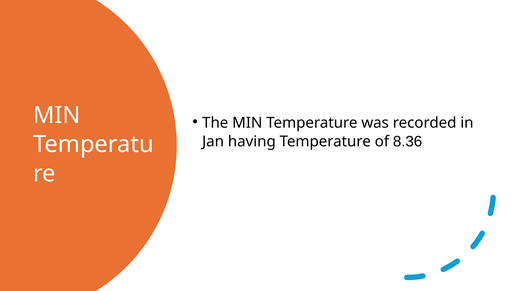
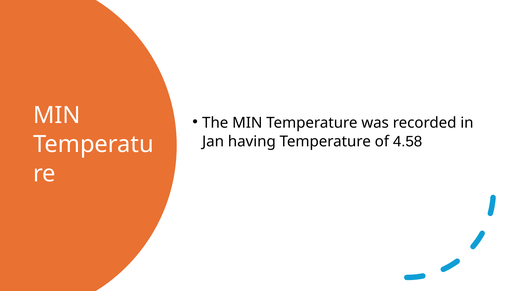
8.36: 8.36 -> 4.58 (408, 141)
